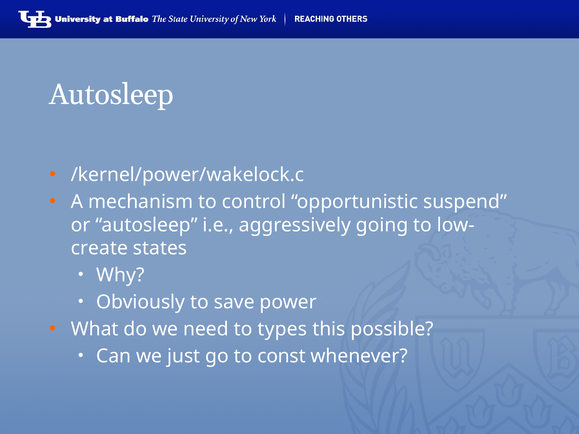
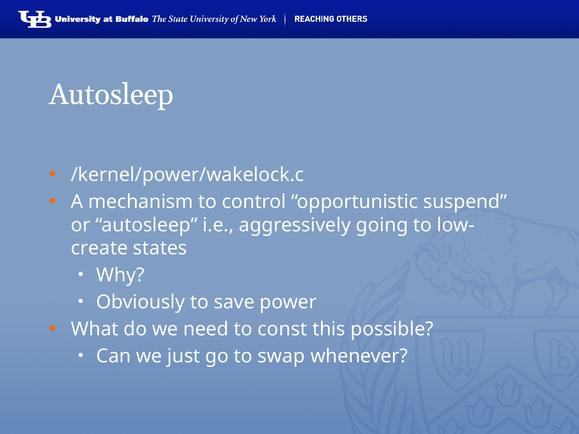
types: types -> const (282, 329)
const: const -> swap (281, 356)
